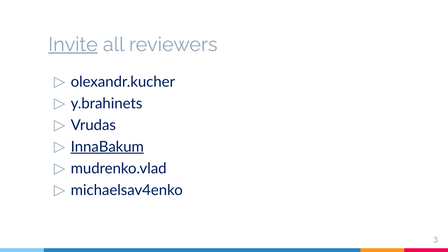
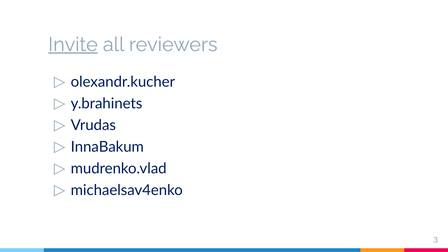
InnaBakum underline: present -> none (107, 147)
